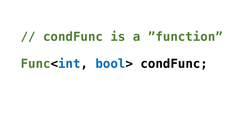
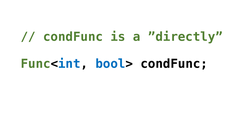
”function: ”function -> ”directly (185, 37)
